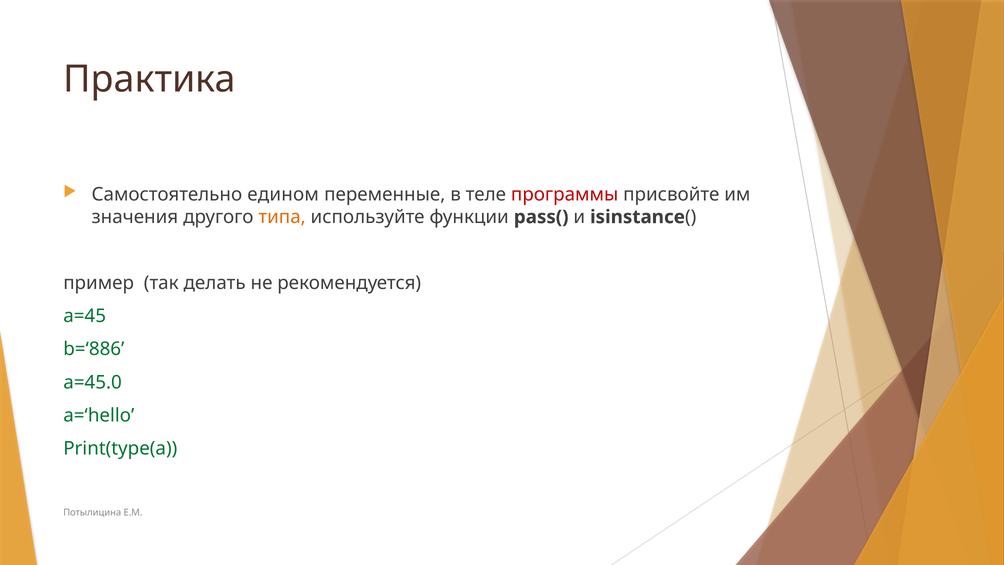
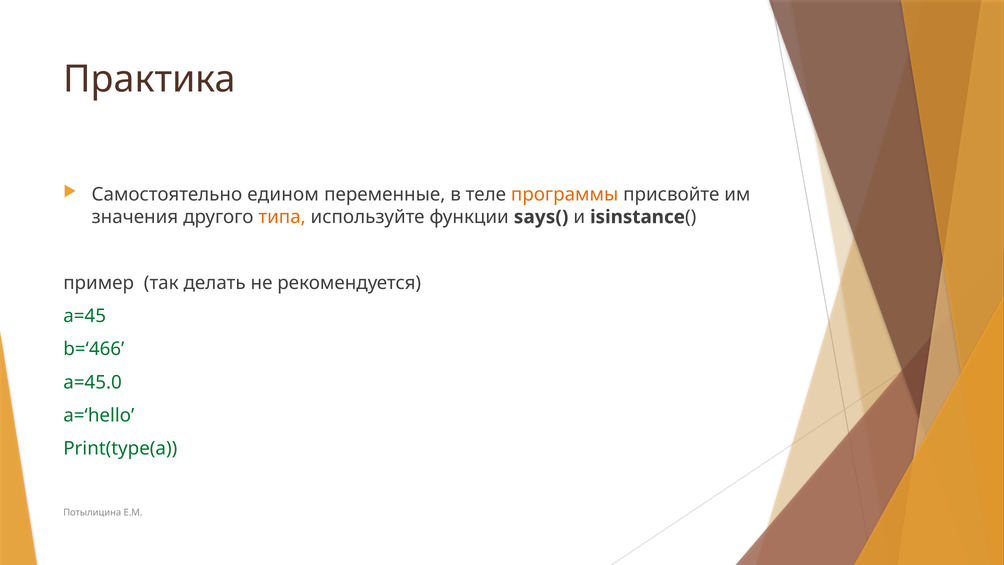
программы colour: red -> orange (565, 194)
pass(: pass( -> says( (541, 217)
b=‘886: b=‘886 -> b=‘466 (94, 349)
